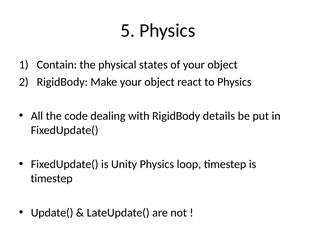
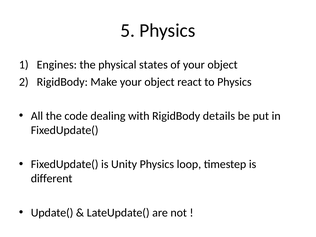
Contain: Contain -> Engines (57, 65)
timestep: timestep -> different (52, 179)
